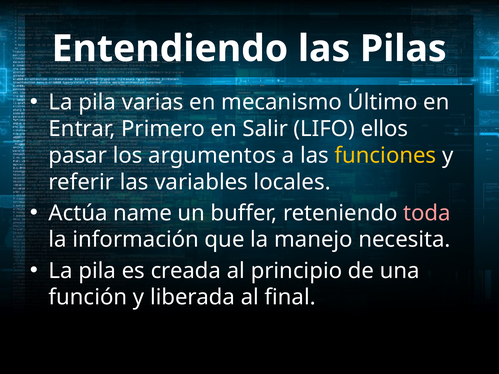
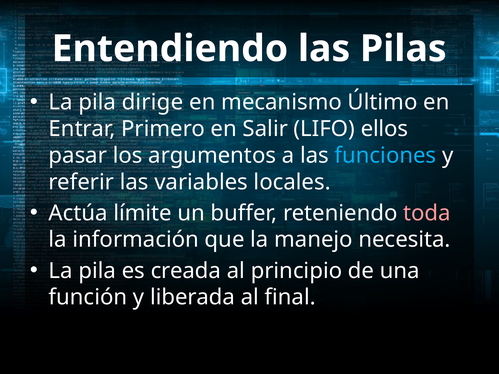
varias: varias -> dirige (153, 102)
funciones colour: yellow -> light blue (385, 156)
name: name -> límite (143, 213)
